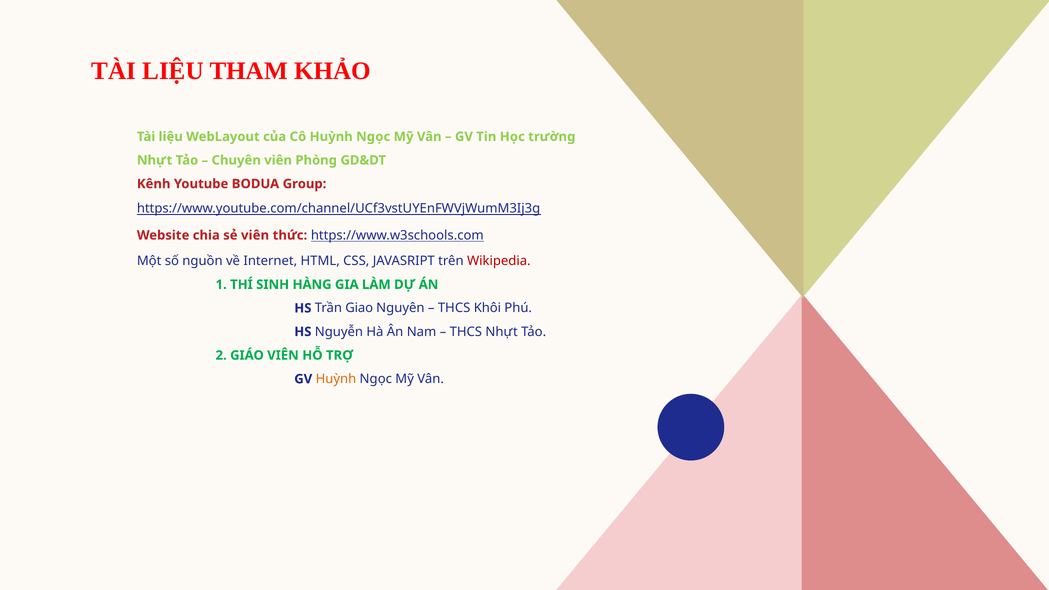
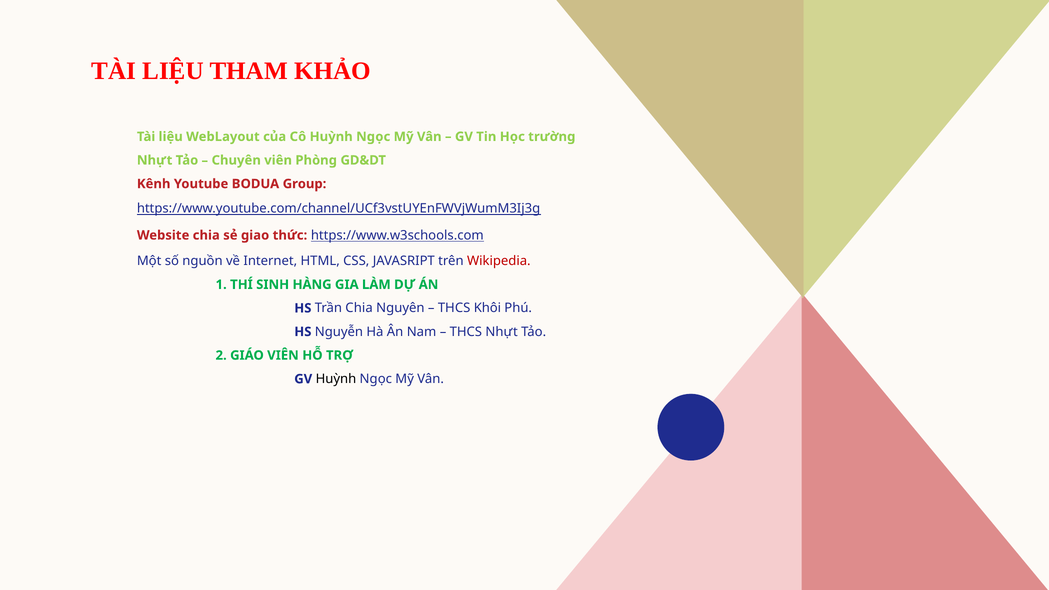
sẻ viên: viên -> giao (255, 235)
Trần Giao: Giao -> Chia (359, 308)
Huỳnh colour: orange -> black (336, 379)
